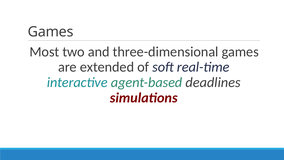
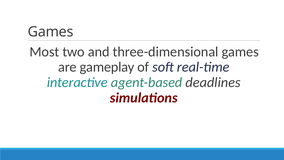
extended: extended -> gameplay (107, 67)
